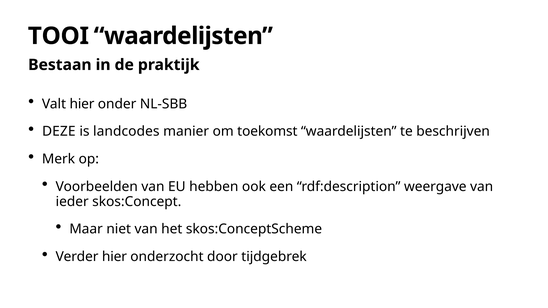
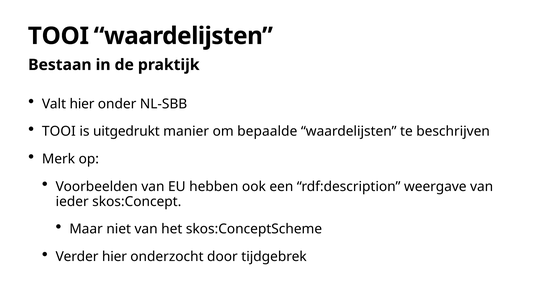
DEZE: DEZE -> TOOI (59, 132)
landcodes: landcodes -> uitgedrukt (126, 132)
toekomst: toekomst -> bepaalde (267, 132)
